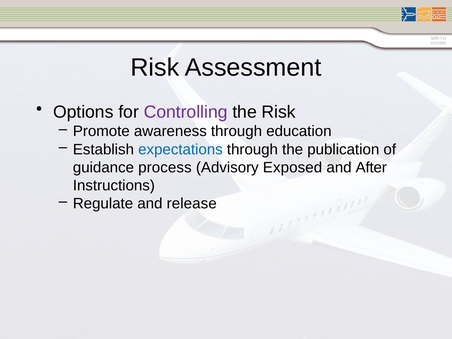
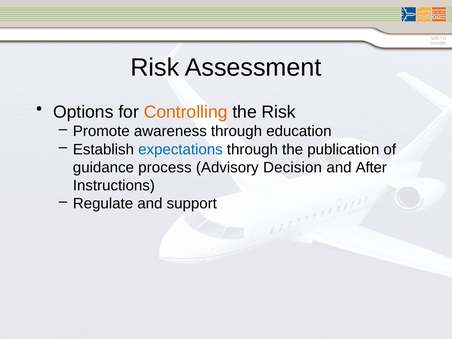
Controlling colour: purple -> orange (186, 112)
Exposed: Exposed -> Decision (293, 167)
release: release -> support (192, 204)
